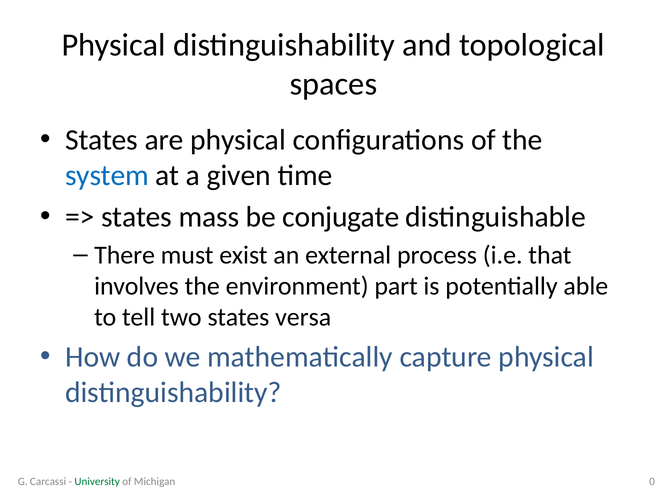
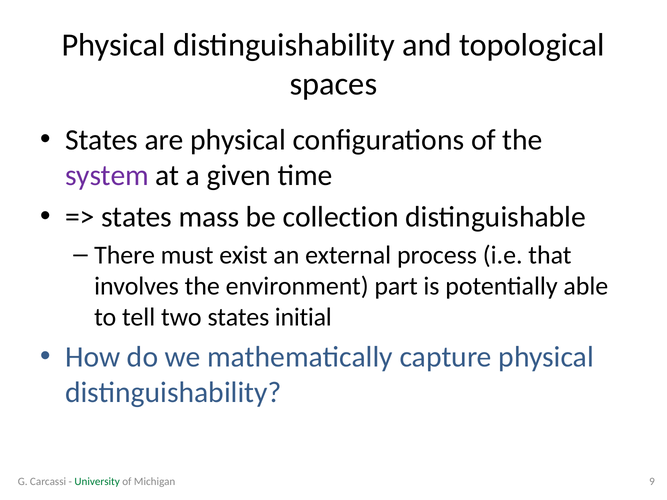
system colour: blue -> purple (107, 176)
conjugate: conjugate -> collection (341, 217)
versa: versa -> initial (303, 317)
0: 0 -> 9 (652, 482)
